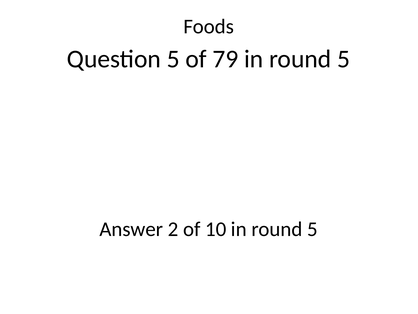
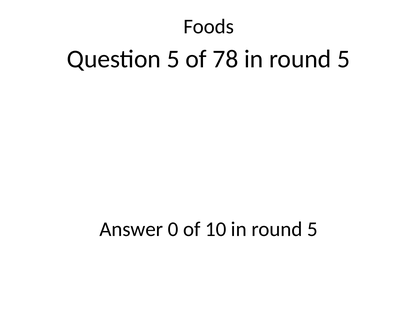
79: 79 -> 78 (225, 59)
2: 2 -> 0 (173, 229)
